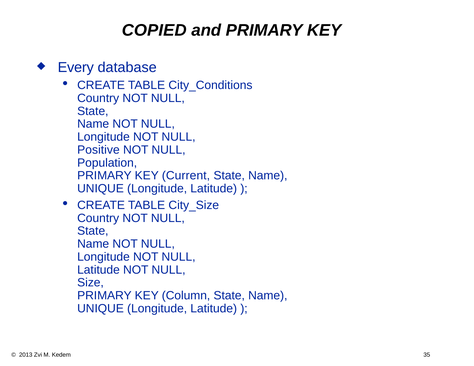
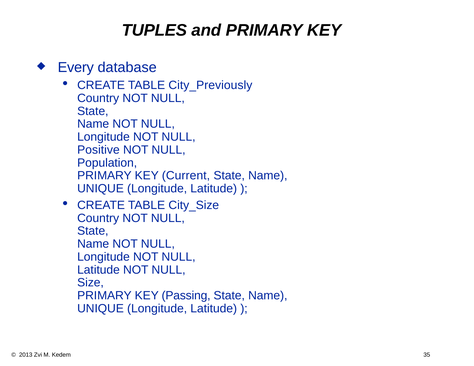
COPIED: COPIED -> TUPLES (154, 30)
City_Conditions: City_Conditions -> City_Previously (210, 85)
Column: Column -> Passing (186, 296)
